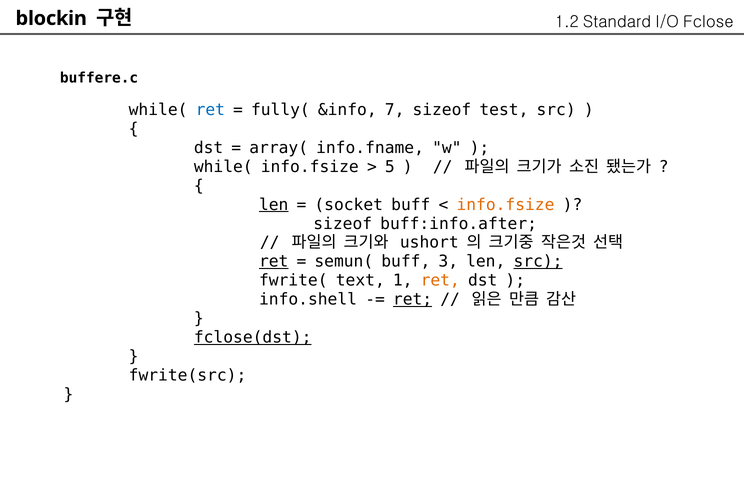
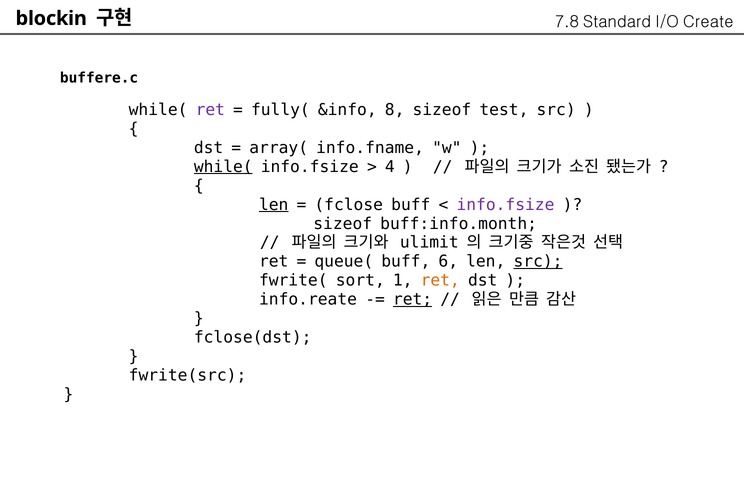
1.2: 1.2 -> 7.8 (567, 22)
Fclose: Fclose -> Create (708, 22)
ret colour: blue -> purple (210, 110)
7: 7 -> 8 (395, 110)
while( underline: none -> present (223, 167)
5: 5 -> 4 (390, 167)
socket: socket -> fclose (349, 205)
info.fsize colour: orange -> purple (505, 205)
buff:info.after: buff:info.after -> buff:info.month (459, 224)
ushort: ushort -> ulimit (429, 243)
ret underline: present -> none (274, 262)
semun(: semun( -> queue( (344, 262)
3: 3 -> 6 (448, 262)
text: text -> sort (360, 281)
info.shell: info.shell -> info.reate (308, 300)
fclose(dst underline: present -> none (253, 338)
